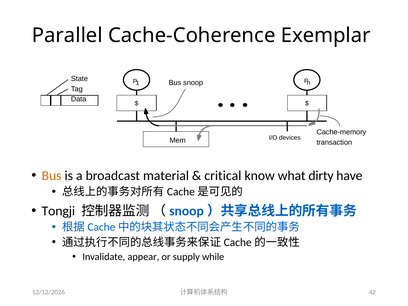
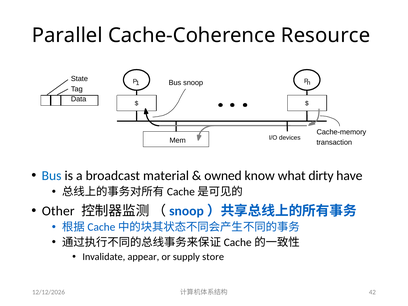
Exemplar: Exemplar -> Resource (326, 35)
Bus colour: orange -> blue (52, 176)
critical: critical -> owned (223, 176)
Tongji: Tongji -> Other (58, 211)
while: while -> store (213, 257)
